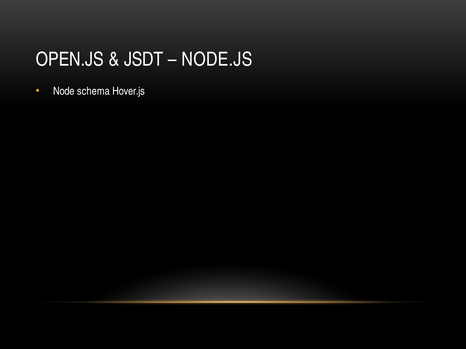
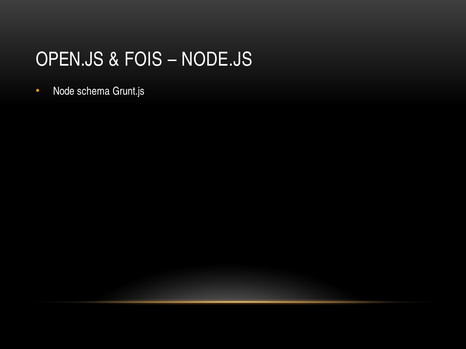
JSDT: JSDT -> FOIS (143, 60)
Hover.js: Hover.js -> Grunt.js (128, 91)
